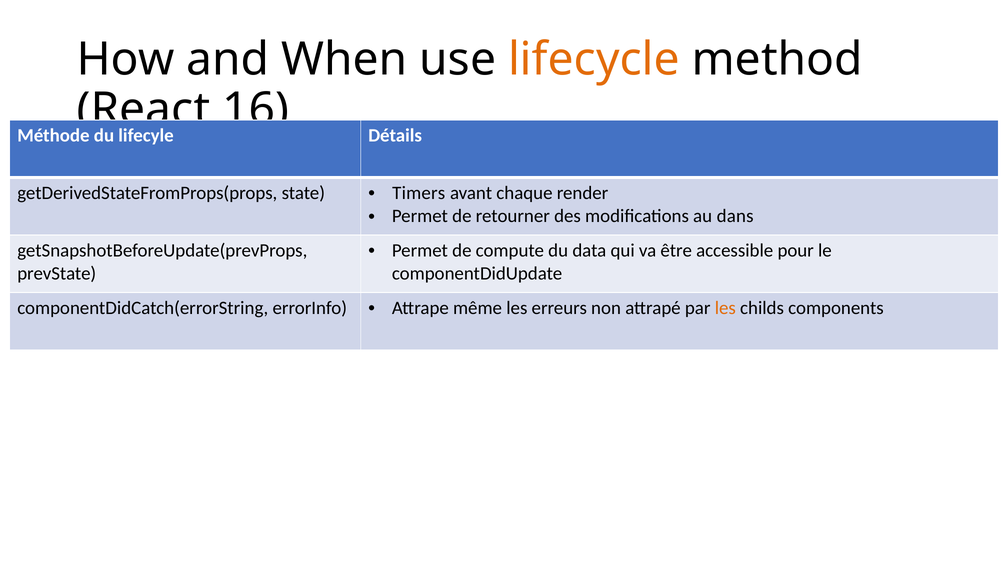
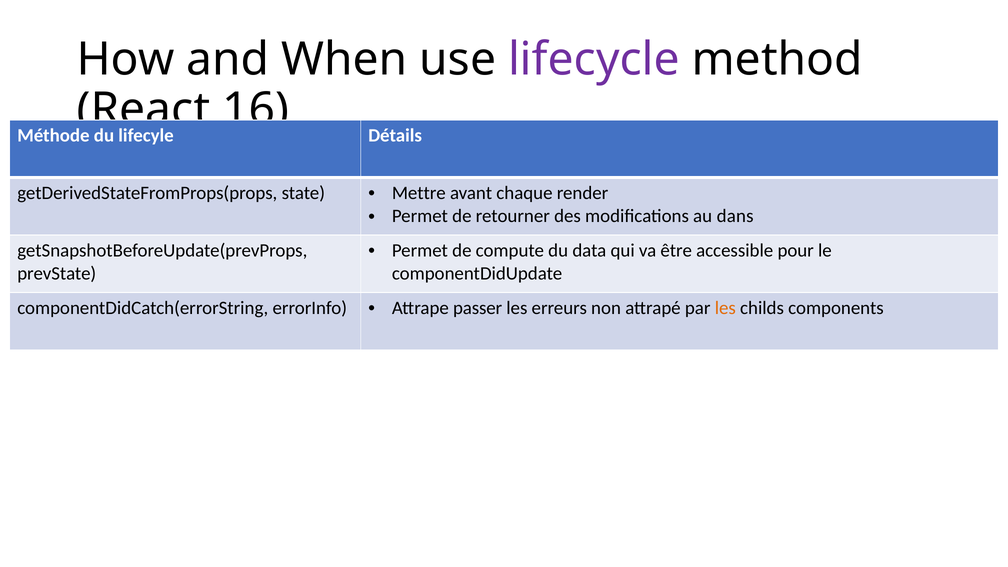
lifecycle colour: orange -> purple (594, 60)
Timers: Timers -> Mettre (419, 193)
même: même -> passer (478, 308)
